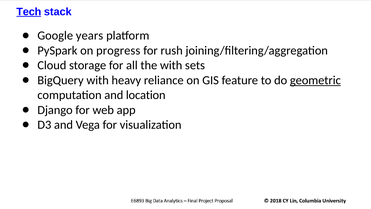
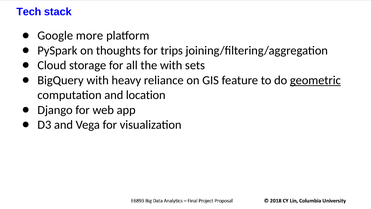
Tech underline: present -> none (29, 12)
years: years -> more (90, 36)
progress: progress -> thoughts (118, 50)
rush: rush -> trips (172, 50)
